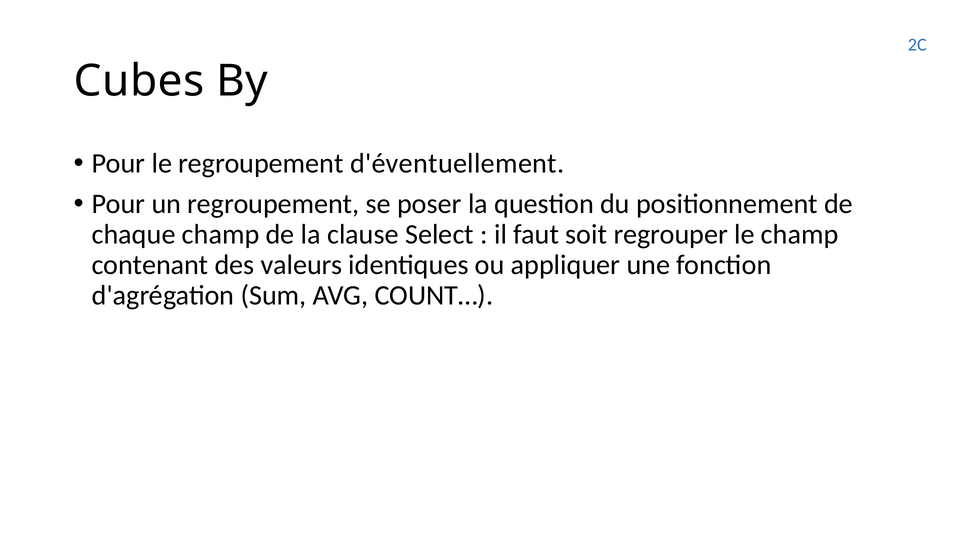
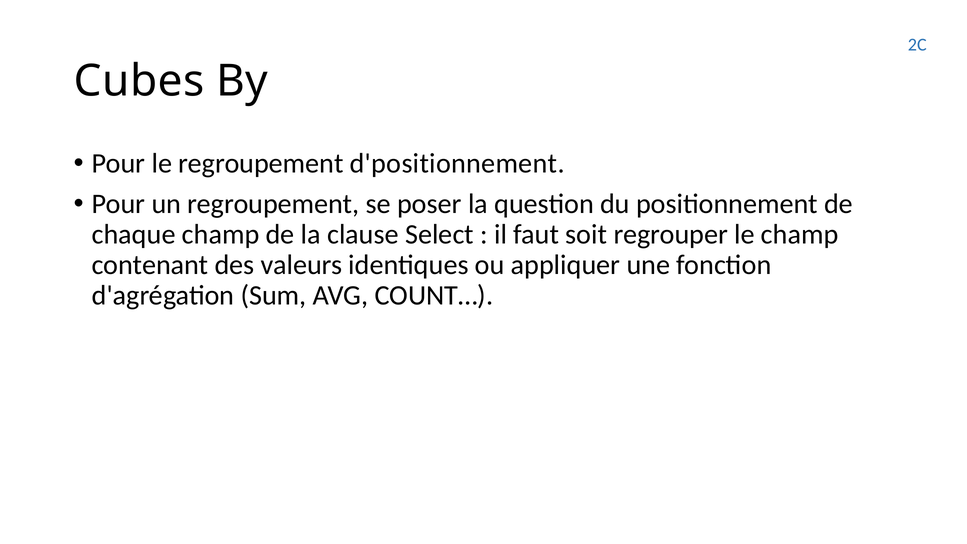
d'éventuellement: d'éventuellement -> d'positionnement (457, 163)
